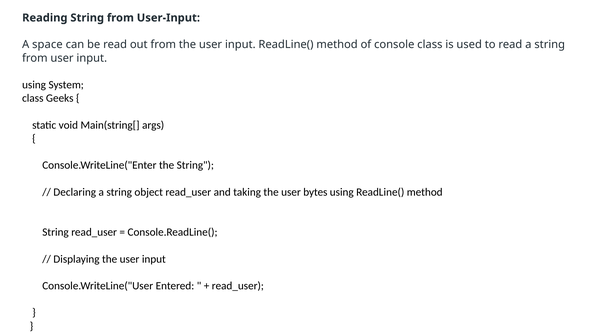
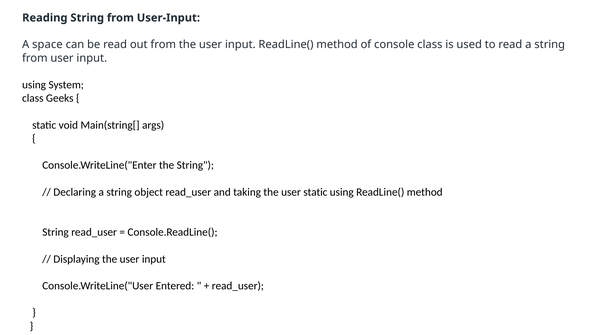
user bytes: bytes -> static (315, 192)
